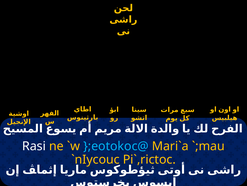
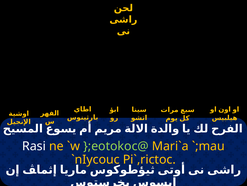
};eotokoc@ colour: light blue -> light green (116, 146)
